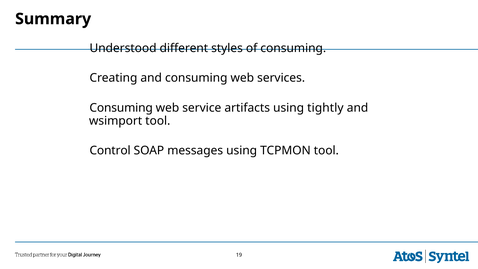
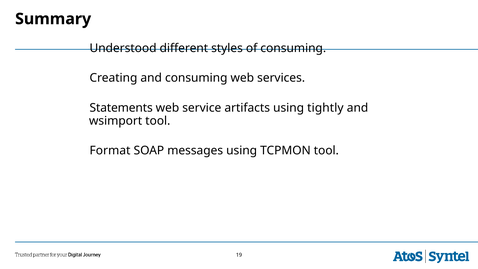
Consuming: Consuming -> Statements (121, 108)
Control: Control -> Format (110, 150)
